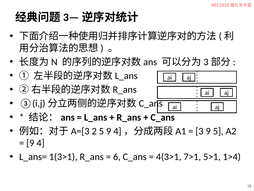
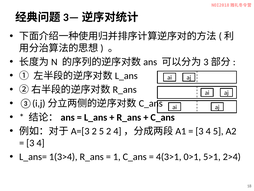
5 9: 9 -> 2 (109, 131)
9: 9 -> 4 (208, 131)
9: 9 -> 3 (30, 143)
1(3>1: 1(3>1 -> 1(3>4 (63, 157)
6: 6 -> 1 (117, 157)
7>1: 7>1 -> 0>1 (192, 157)
1>4: 1>4 -> 2>4 (232, 157)
